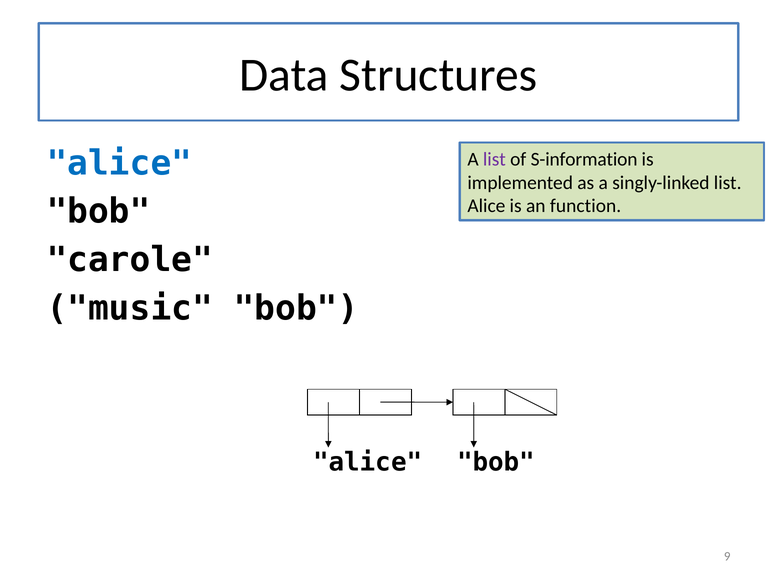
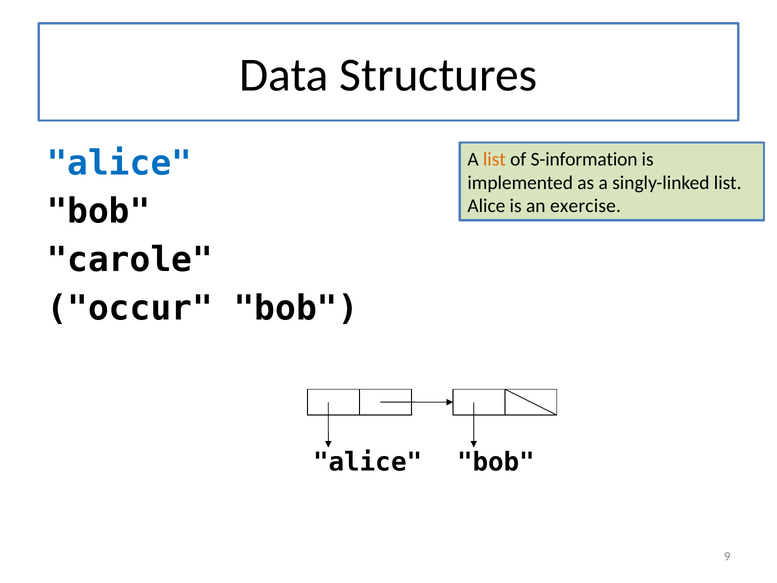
list colour: purple -> orange (494, 159)
function: function -> exercise (586, 206)
music: music -> occur (130, 308)
